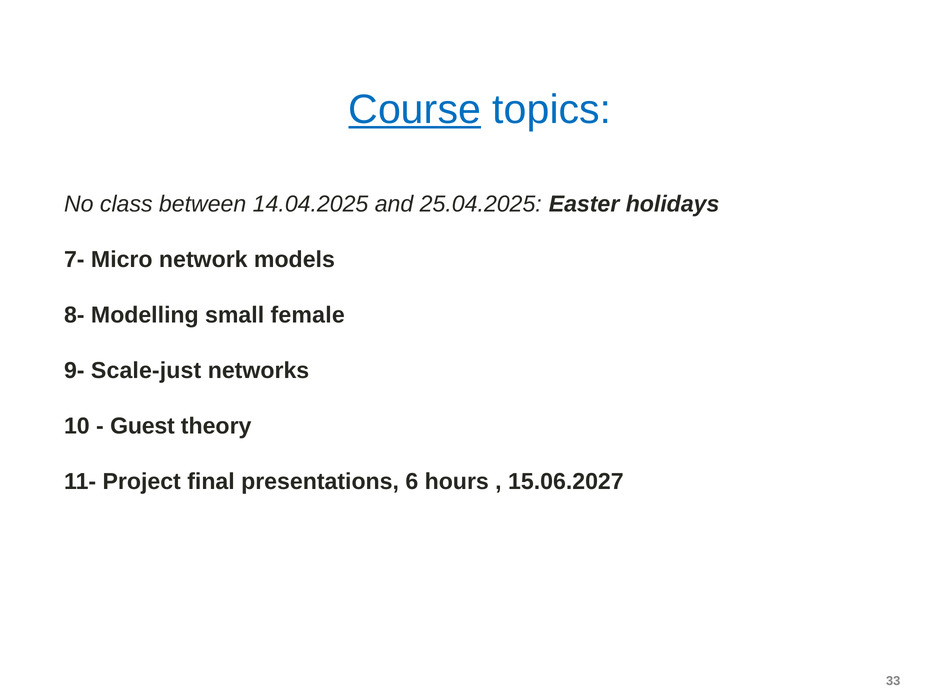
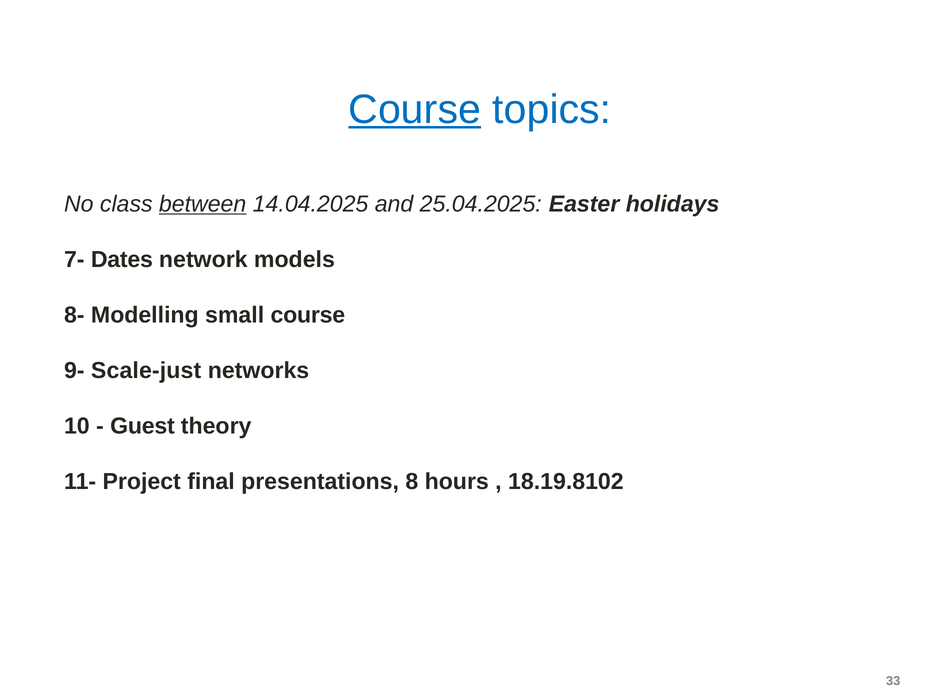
between underline: none -> present (203, 204)
Micro: Micro -> Dates (122, 260)
small female: female -> course (308, 315)
6: 6 -> 8 (412, 482)
15.06.2027: 15.06.2027 -> 18.19.8102 (566, 482)
